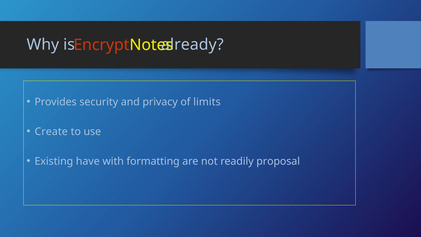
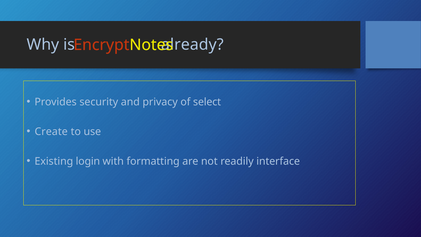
limits: limits -> select (207, 102)
have: have -> login (88, 161)
proposal: proposal -> interface (278, 161)
